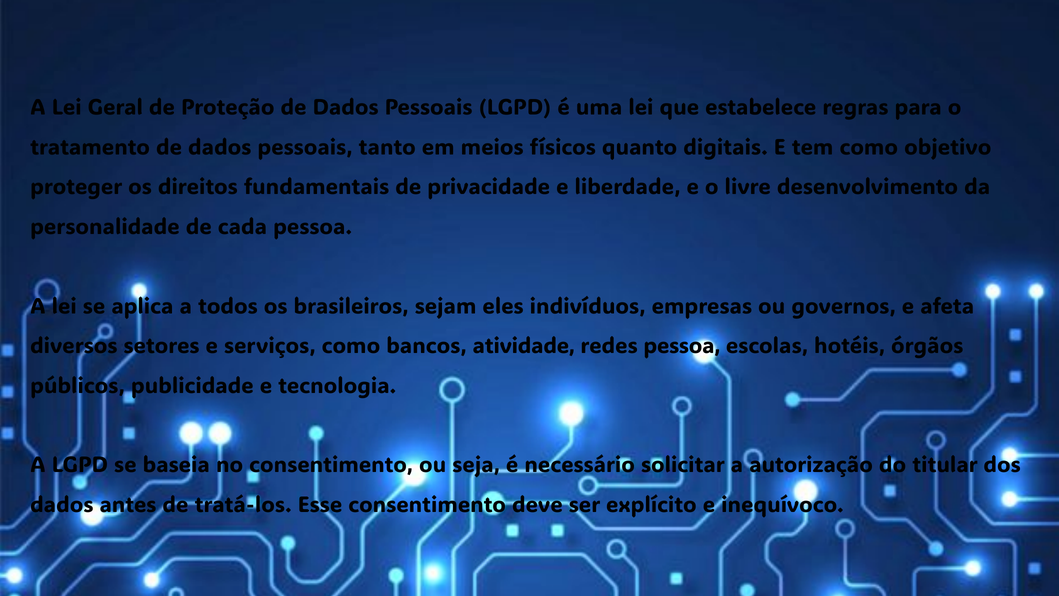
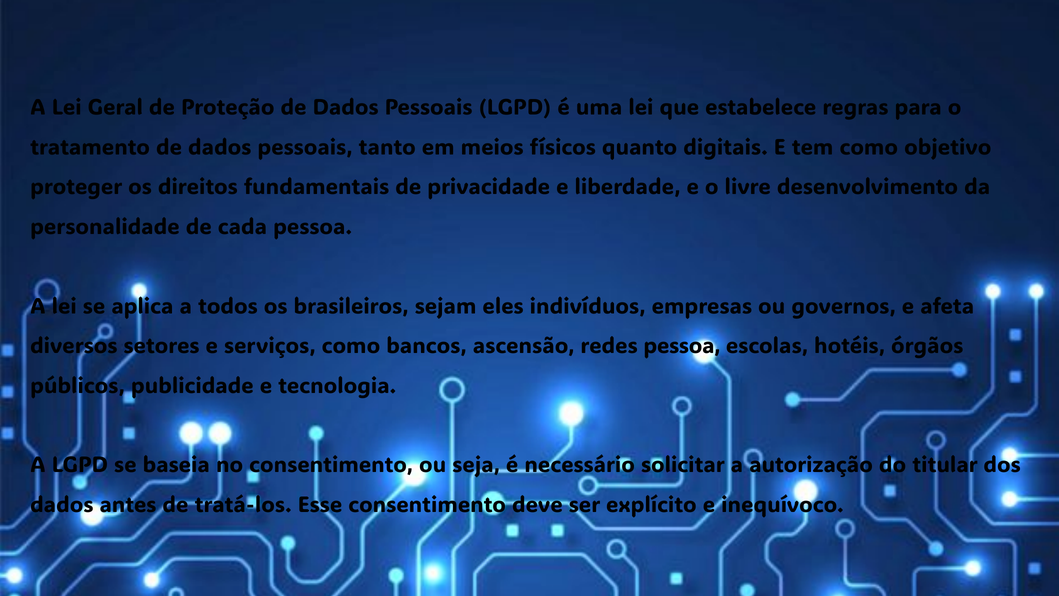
atividade: atividade -> ascensão (524, 346)
